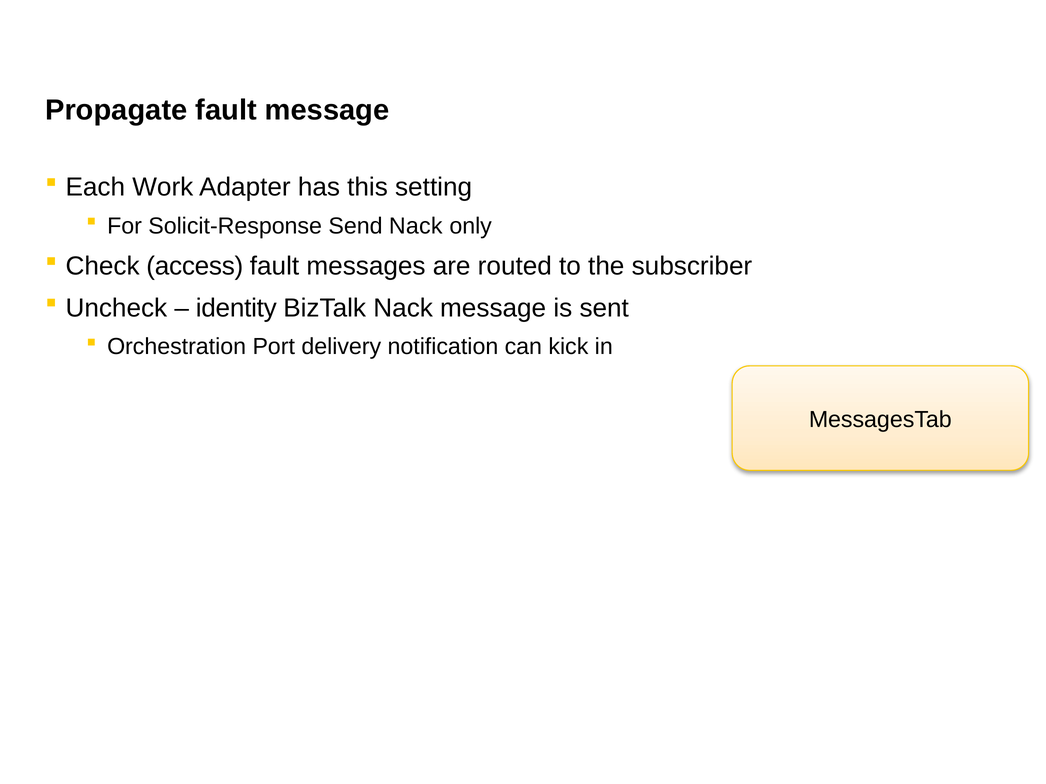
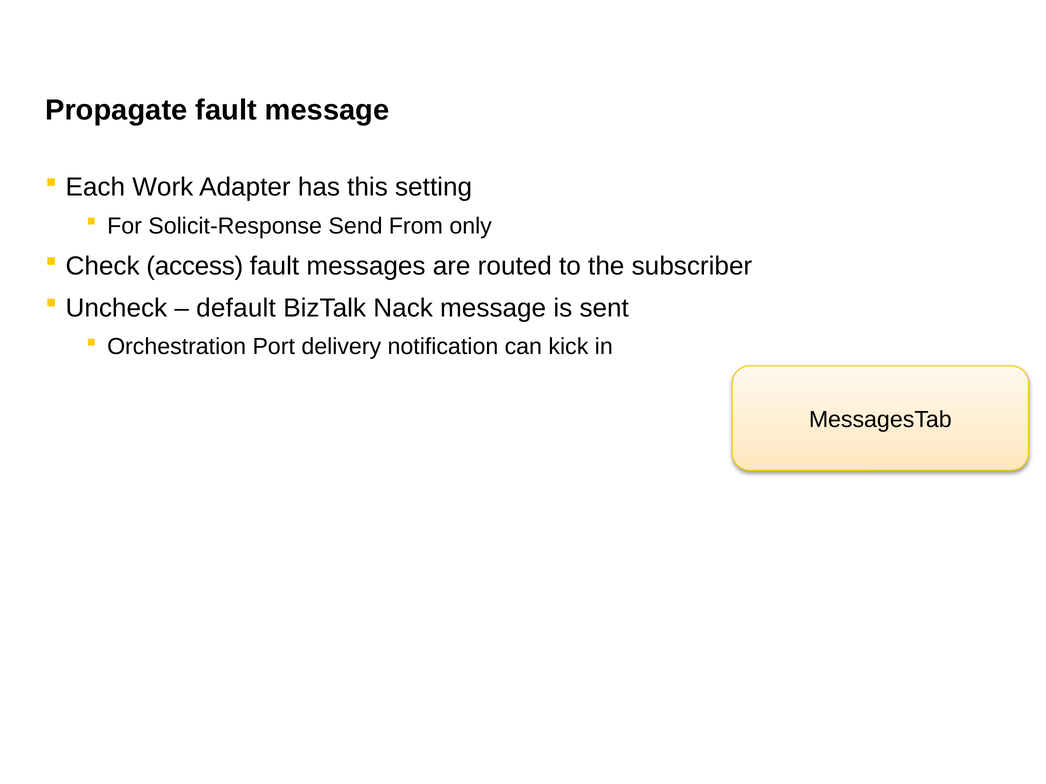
Send Nack: Nack -> From (416, 226)
identity: identity -> default (236, 308)
